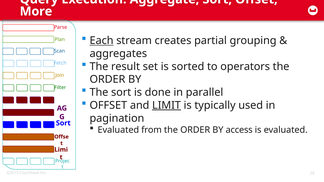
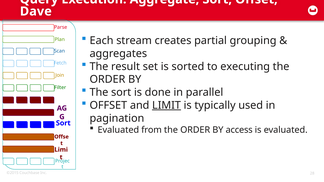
More: More -> Dave (36, 11)
Each underline: present -> none (102, 41)
operators: operators -> executing (245, 67)
